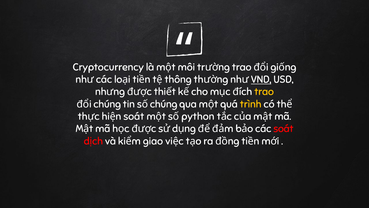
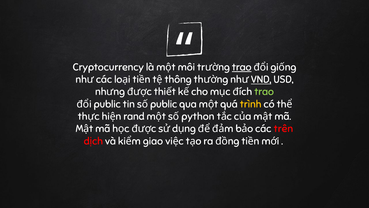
trao underline: none -> present (242, 67)
trao colour: yellow -> light green (264, 92)
chúng: chúng -> public (107, 104)
chúng: chúng -> public (164, 104)
soát: soát -> rand (134, 116)
soát: soát -> trên (283, 129)
